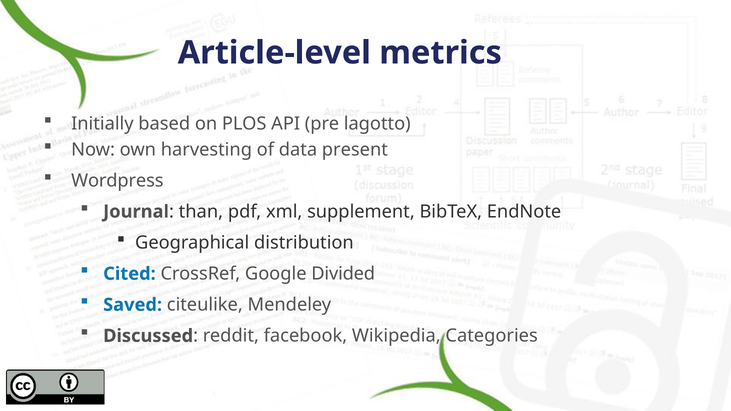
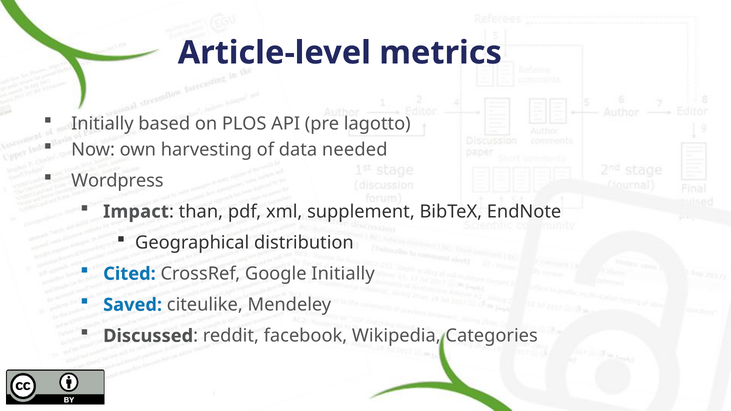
present: present -> needed (355, 150)
Journal: Journal -> Impact (136, 212)
Google Divided: Divided -> Initially (343, 274)
